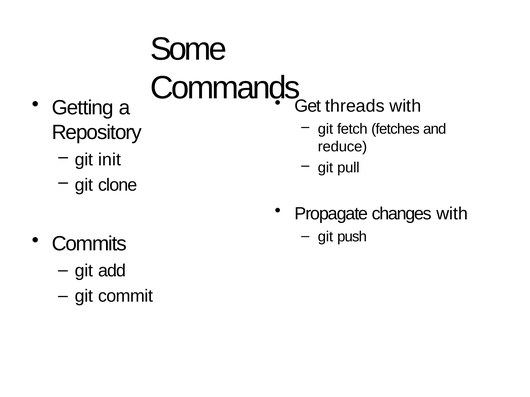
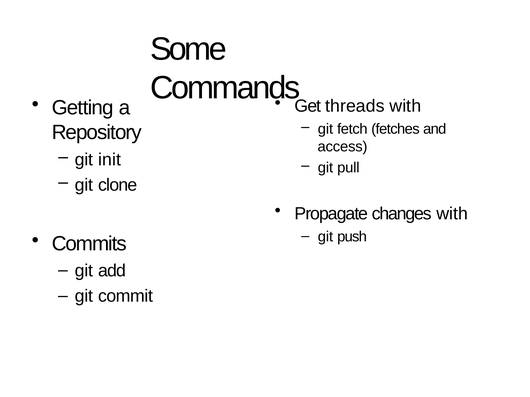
reduce: reduce -> access (342, 147)
